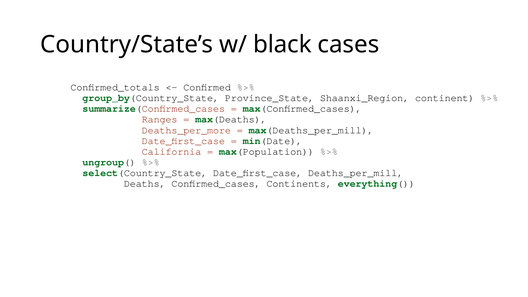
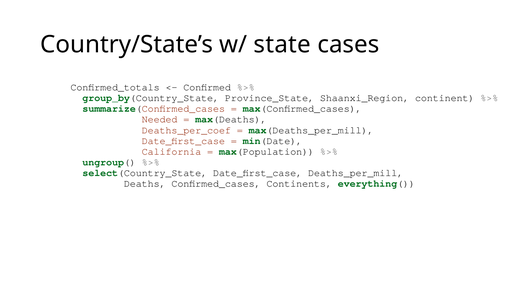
black: black -> state (282, 44)
Ranges: Ranges -> Needed (160, 119)
Deaths_per_more: Deaths_per_more -> Deaths_per_coef (186, 130)
